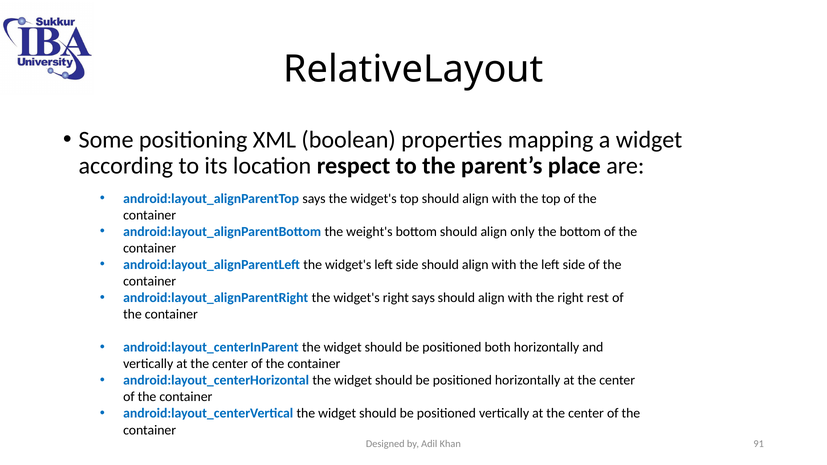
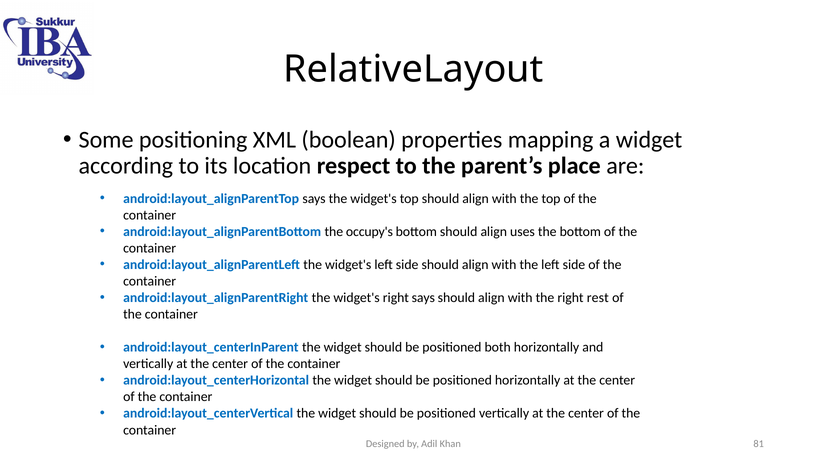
weight's: weight's -> occupy's (369, 232)
only: only -> uses (522, 232)
91: 91 -> 81 (759, 444)
